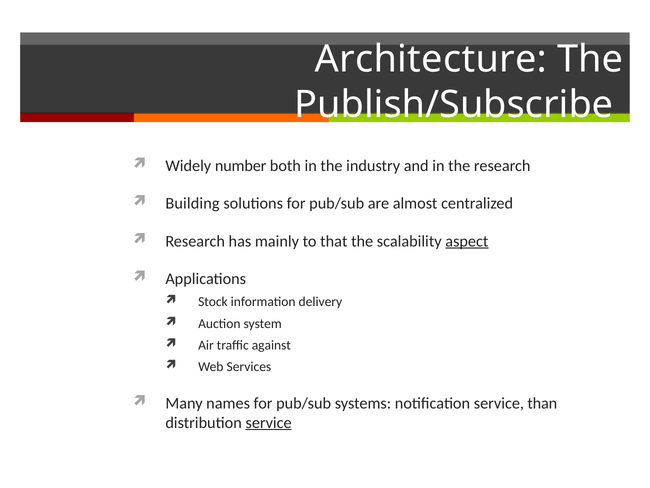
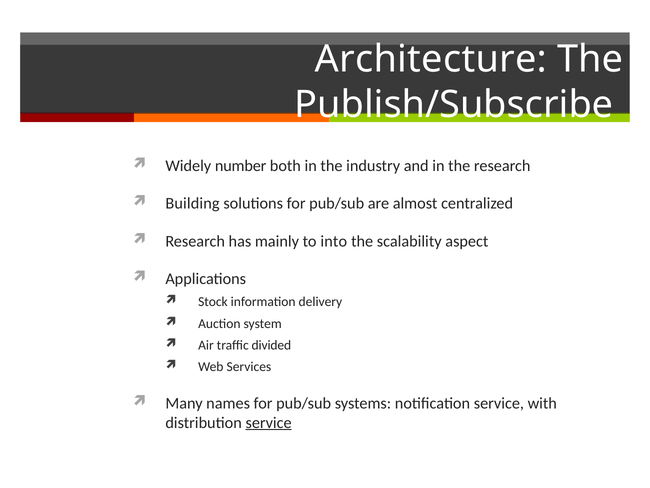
that: that -> into (334, 241)
aspect underline: present -> none (467, 241)
against: against -> divided (271, 345)
than: than -> with (542, 403)
